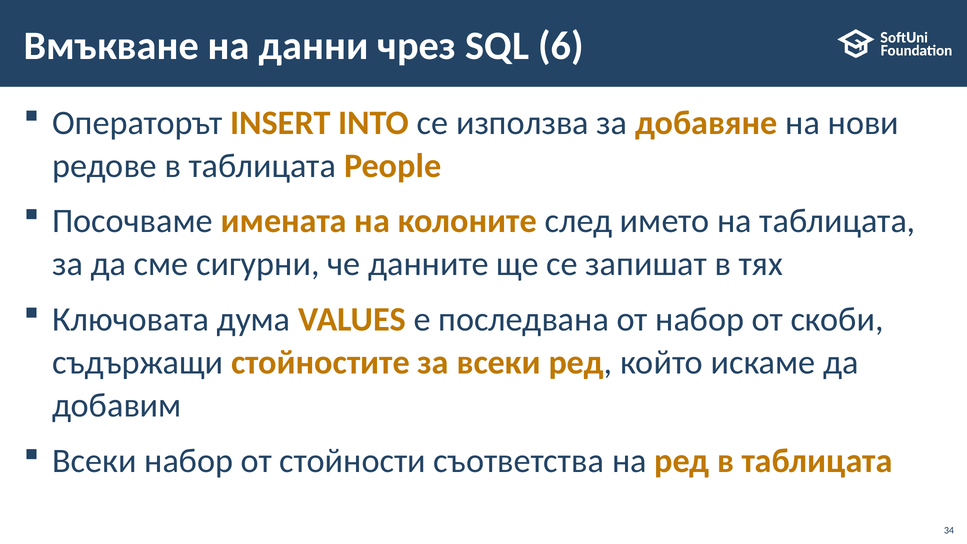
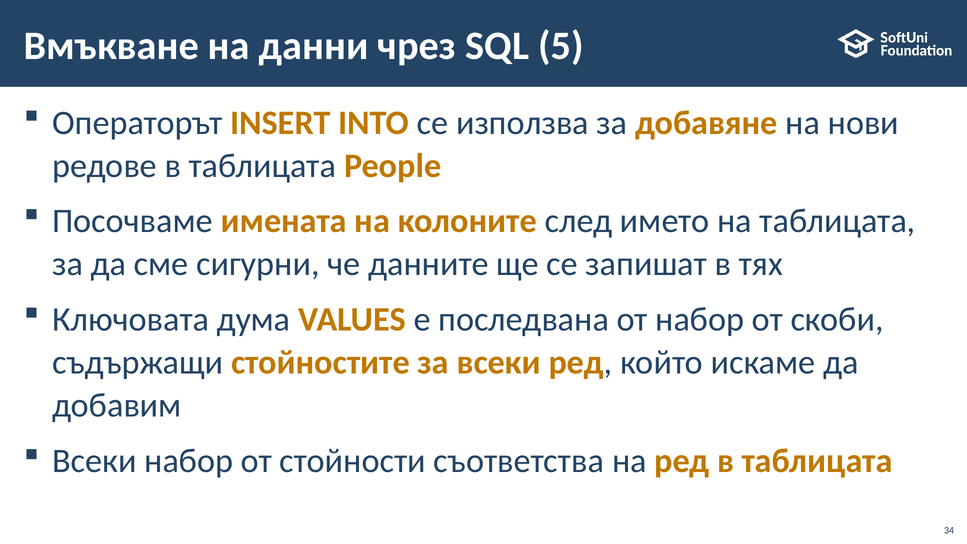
6: 6 -> 5 (561, 46)
